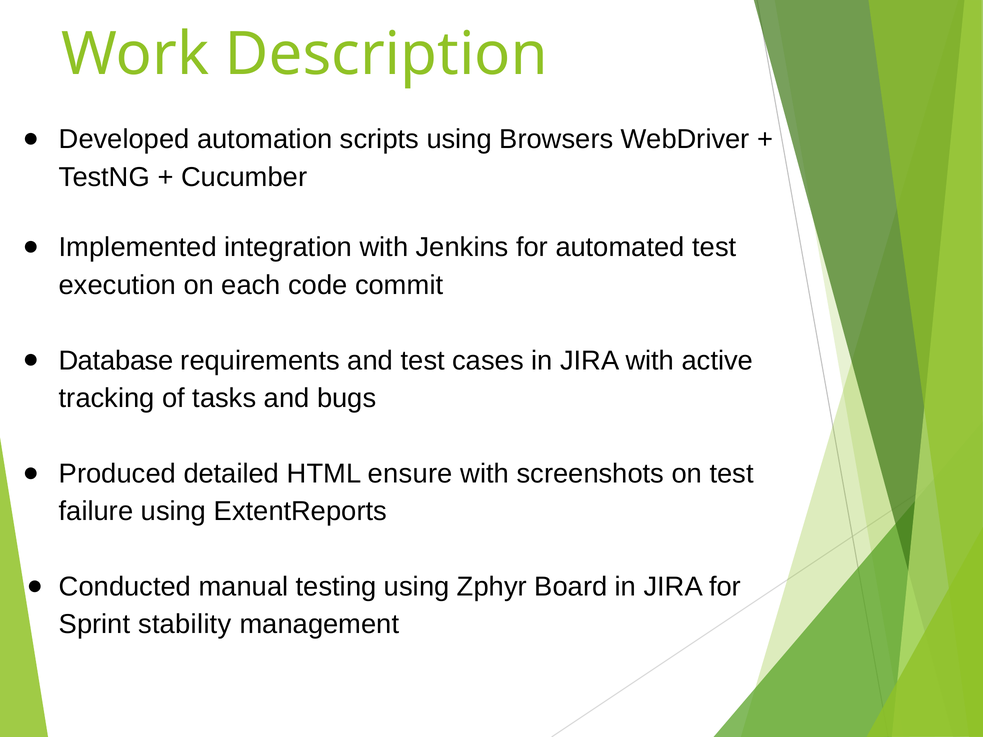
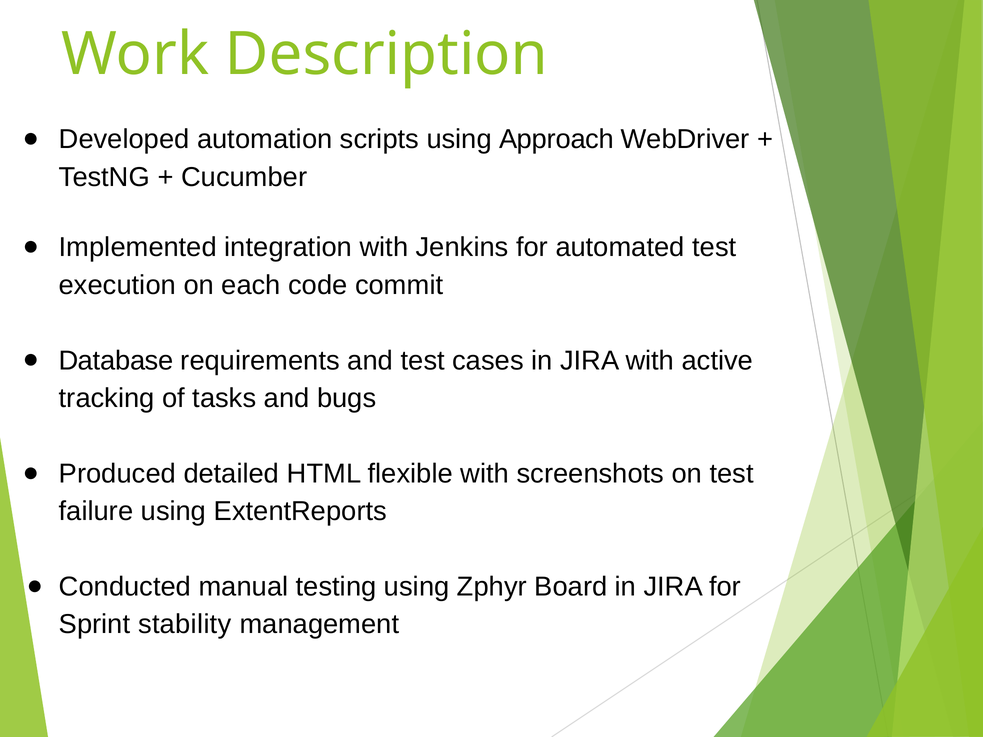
Browsers: Browsers -> Approach (557, 139)
ensure: ensure -> flexible (410, 474)
